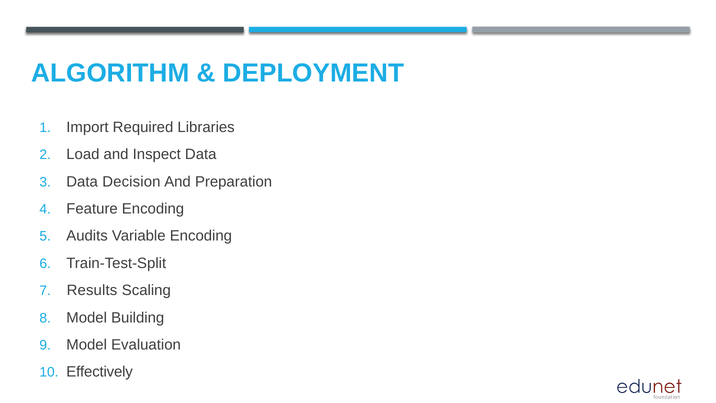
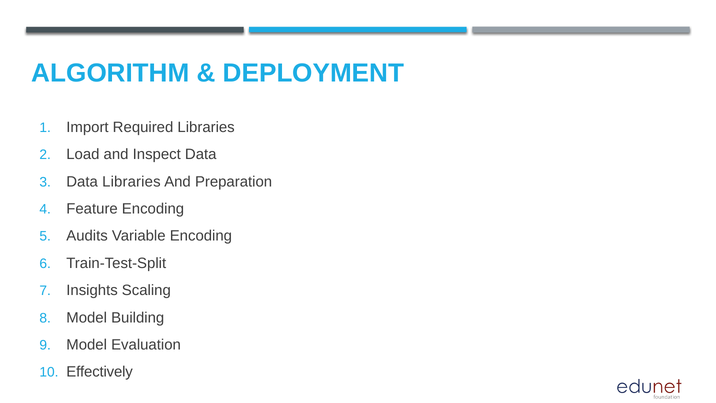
Data Decision: Decision -> Libraries (131, 182)
Results: Results -> Insights (92, 290)
